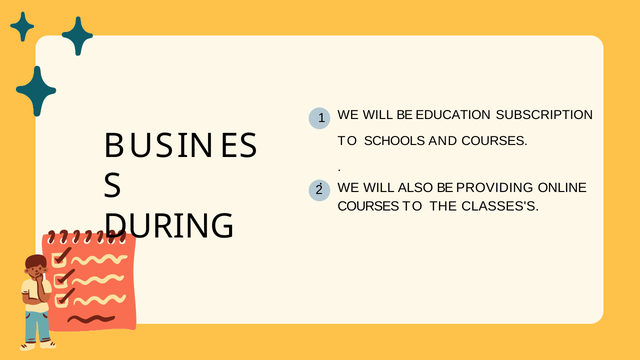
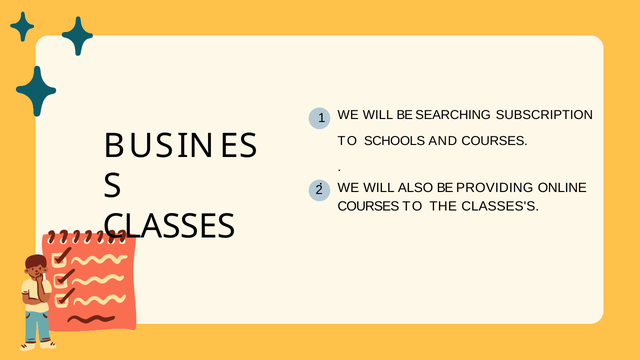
EDUCATION: EDUCATION -> SEARCHING (453, 115)
DURING: DURING -> CLASSES (169, 227)
